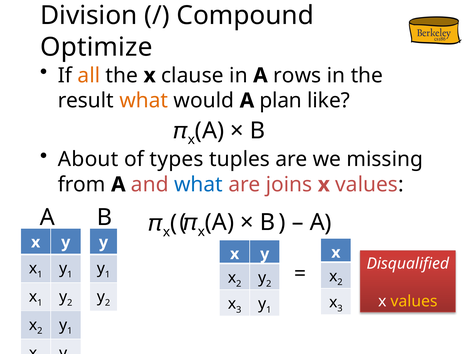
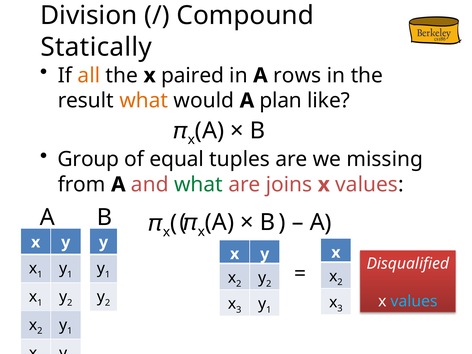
Optimize: Optimize -> Statically (96, 47)
clause: clause -> paired (193, 75)
About: About -> Group (88, 159)
types: types -> equal (177, 159)
what colour: blue -> green (198, 185)
values colour: yellow -> light blue (414, 301)
